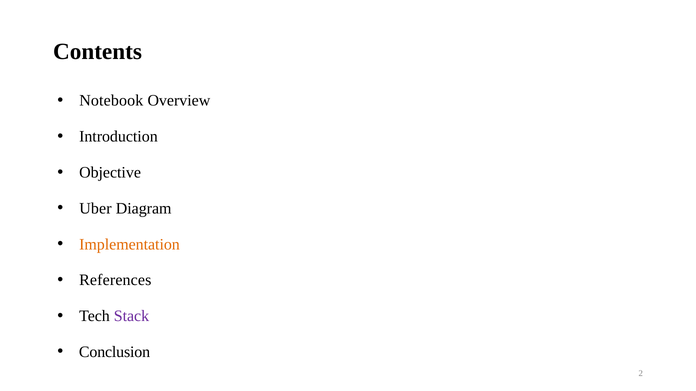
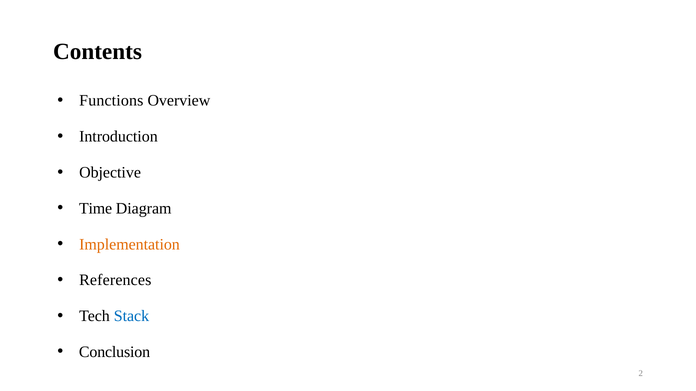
Notebook: Notebook -> Functions (111, 101)
Uber: Uber -> Time (96, 209)
Stack colour: purple -> blue (131, 317)
